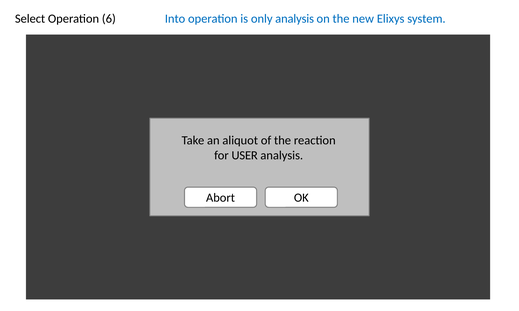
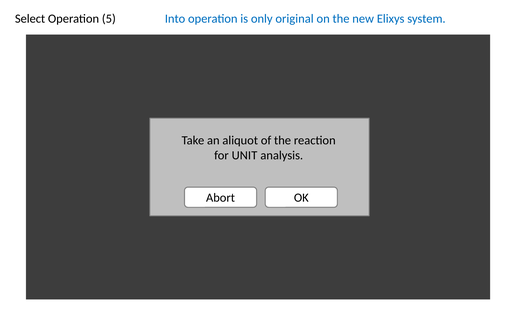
6: 6 -> 5 (109, 19)
only analysis: analysis -> original (295, 19)
USER: USER -> UNIT (245, 155)
